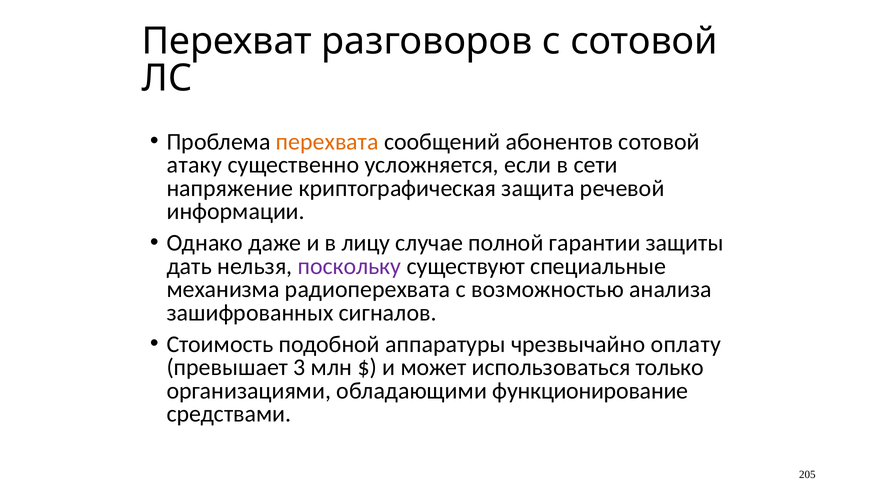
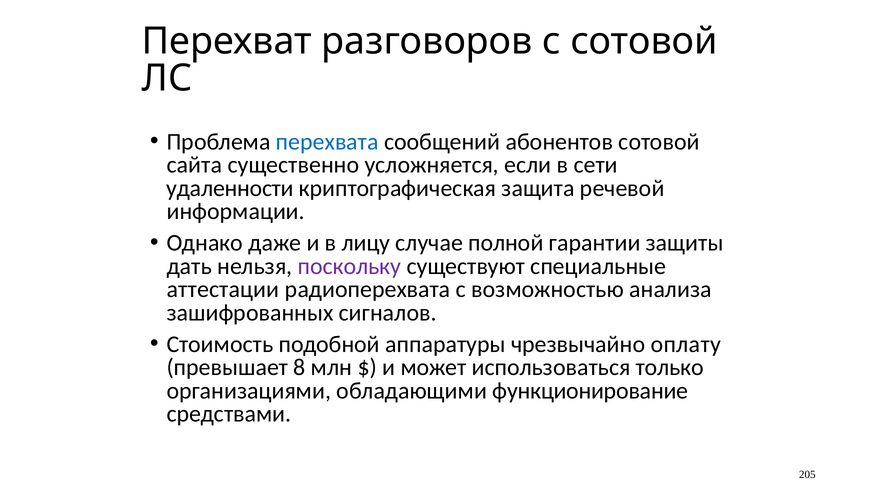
перехвата colour: orange -> blue (327, 142)
атаку: атаку -> сайта (194, 165)
напряжение: напряжение -> удаленности (230, 188)
механизма: механизма -> аттестации (223, 289)
3: 3 -> 8 (300, 367)
